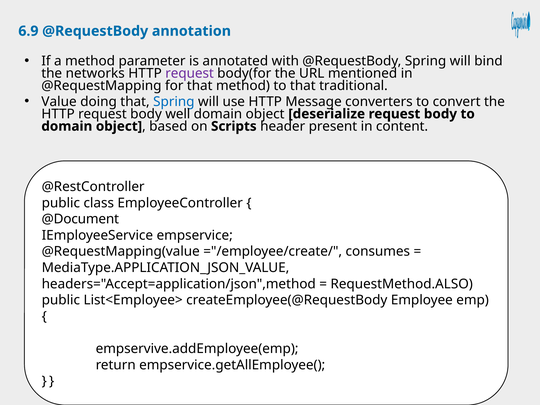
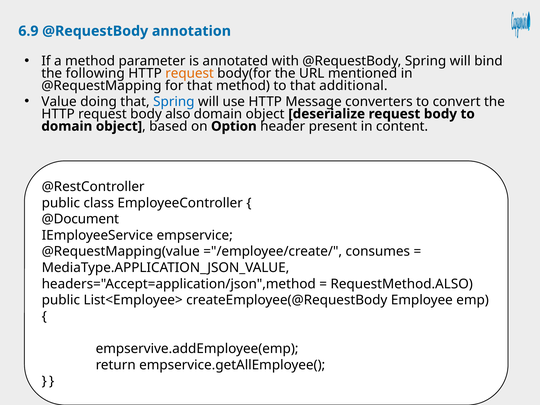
networks: networks -> following (95, 73)
request colour: purple -> orange (190, 73)
traditional: traditional -> additional (353, 86)
well: well -> also (178, 114)
Scripts: Scripts -> Option (234, 126)
